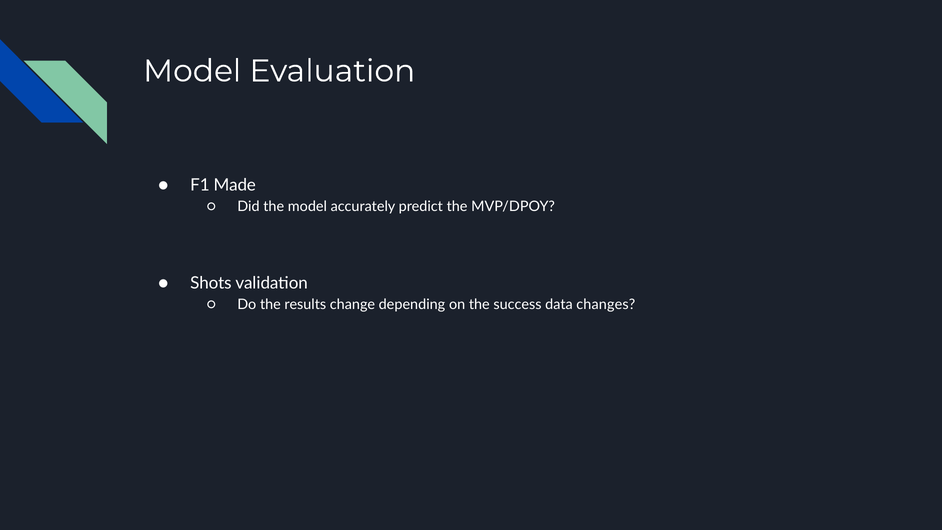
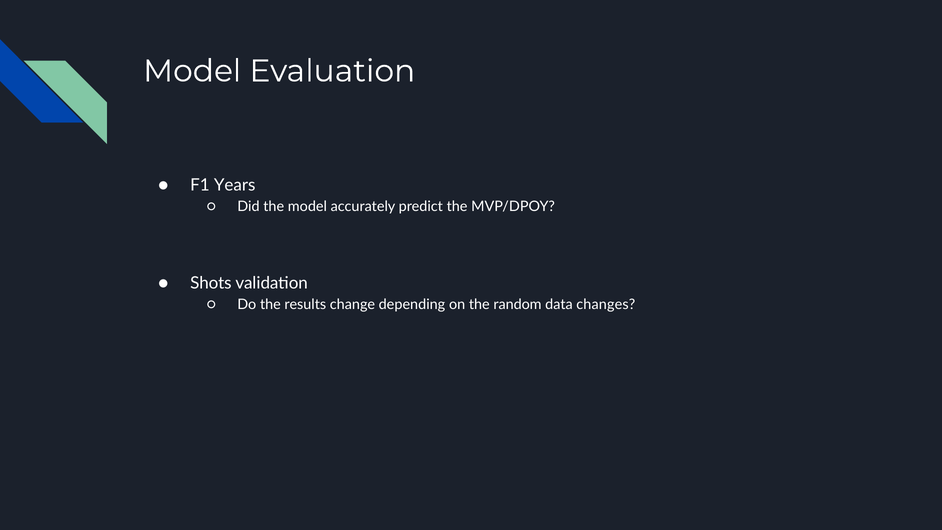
Made: Made -> Years (235, 185)
success: success -> random (517, 305)
